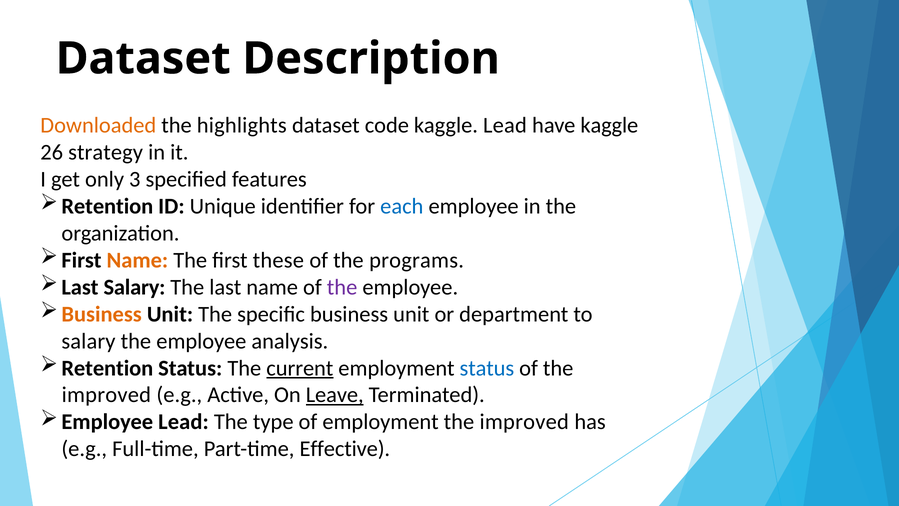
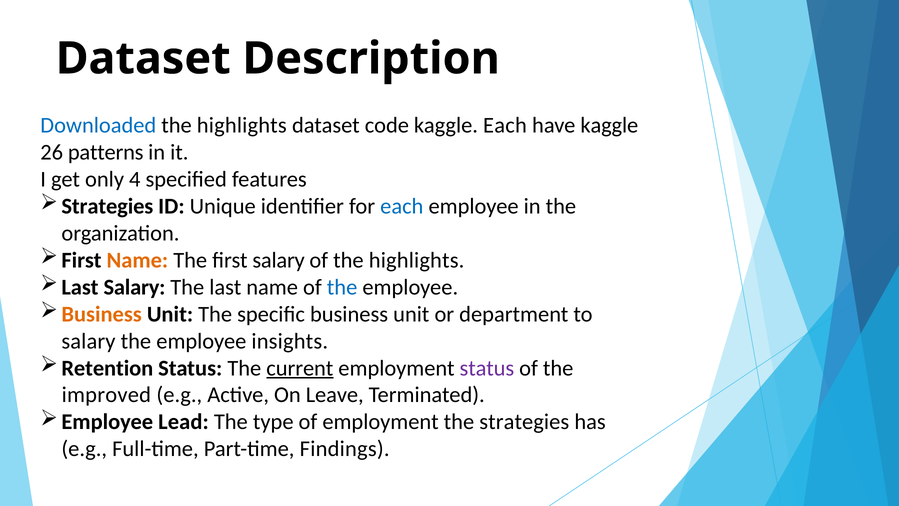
Downloaded colour: orange -> blue (98, 125)
kaggle Lead: Lead -> Each (505, 125)
strategy: strategy -> patterns (106, 152)
3: 3 -> 4 (135, 179)
Retention: Retention -> Strategies (107, 206)
first these: these -> salary (279, 260)
of the programs: programs -> highlights (417, 260)
the colour: purple -> blue (342, 287)
analysis: analysis -> insights (290, 341)
status colour: blue -> purple (487, 368)
Leave underline: present -> none (335, 395)
employment the improved: improved -> strategies (524, 422)
Effective: Effective -> Findings (345, 449)
